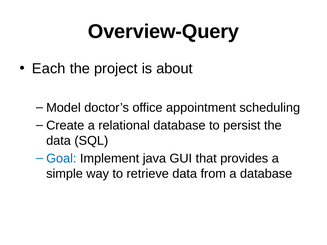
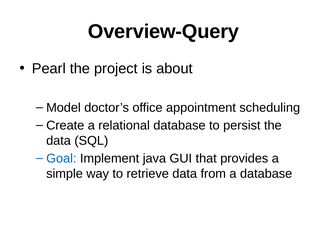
Each: Each -> Pearl (49, 69)
